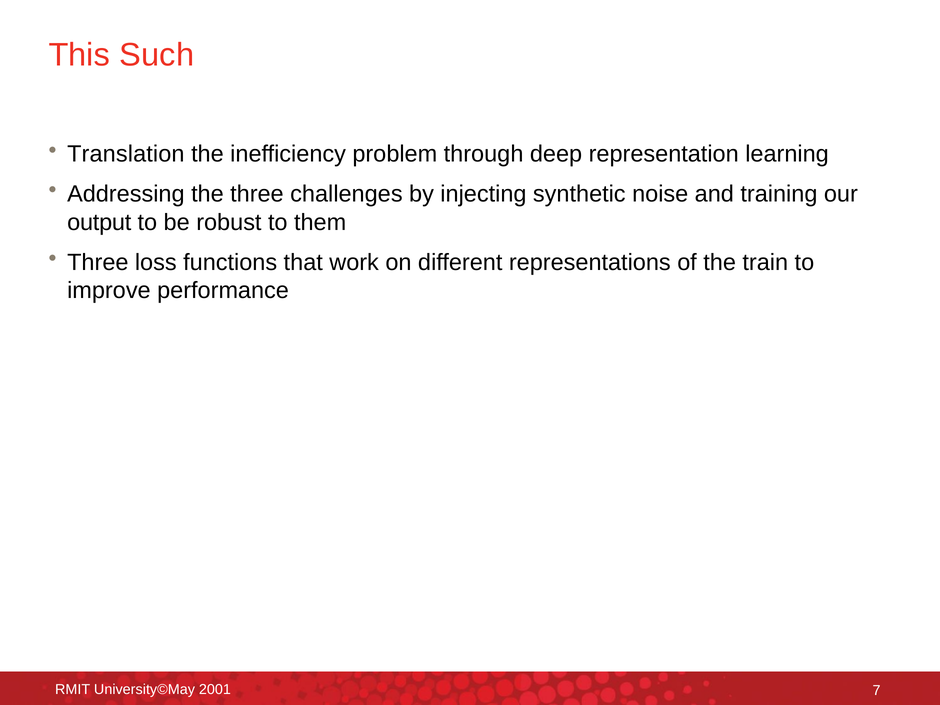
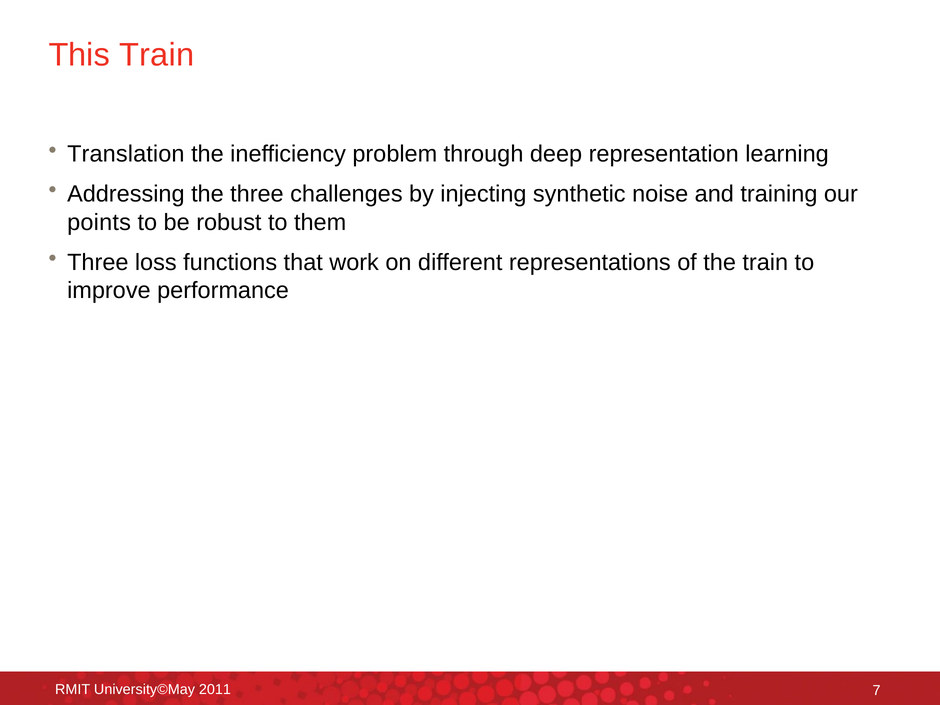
This Such: Such -> Train (157, 55)
output: output -> points (99, 222)
2001: 2001 -> 2011 (215, 689)
